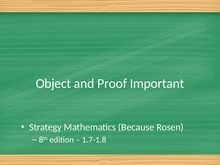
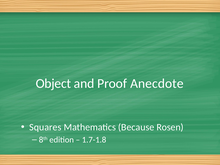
Important: Important -> Anecdote (157, 83)
Strategy: Strategy -> Squares (45, 127)
